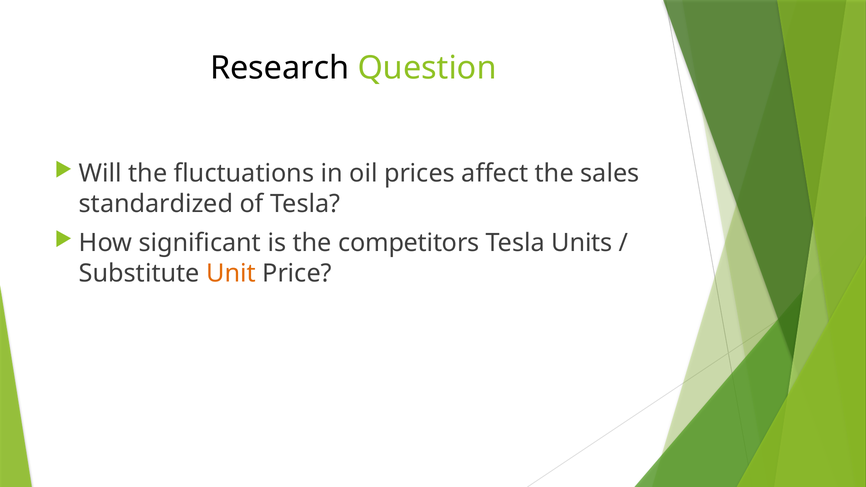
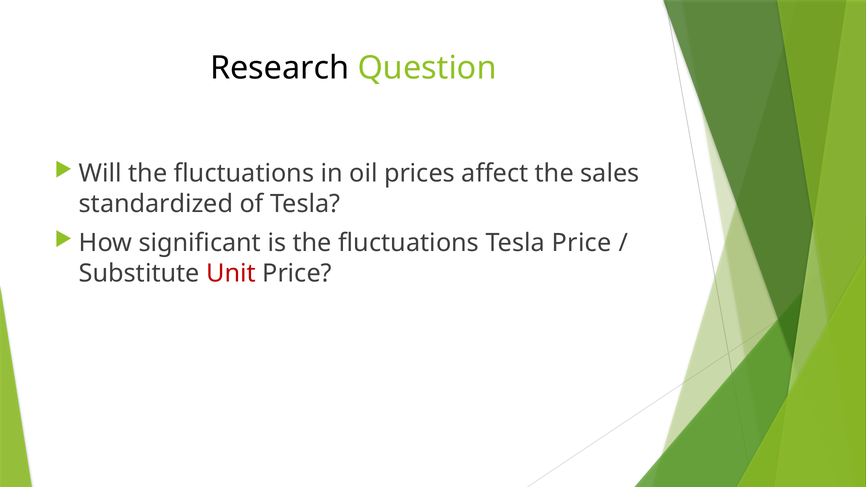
is the competitors: competitors -> fluctuations (409, 243)
Tesla Units: Units -> Price (582, 243)
Unit colour: orange -> red (231, 273)
